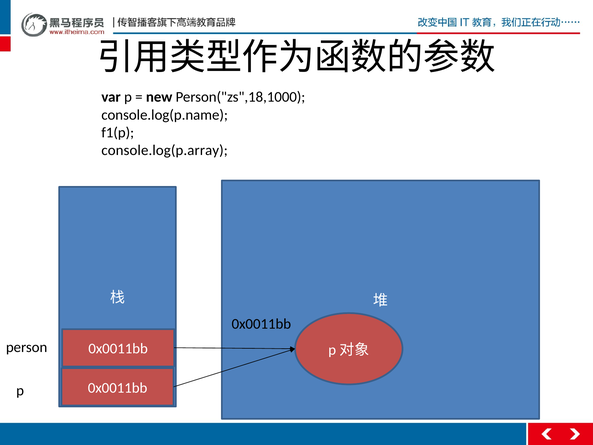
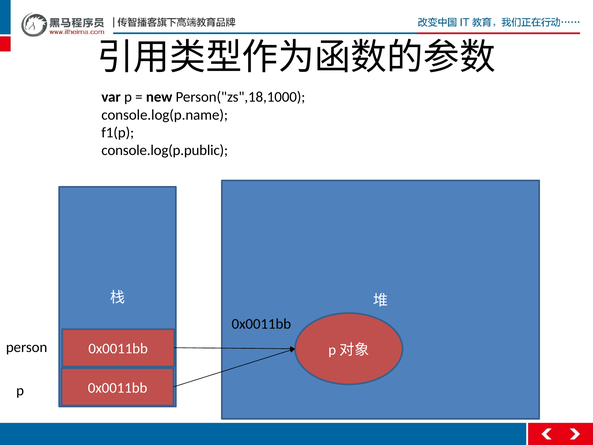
console.log(p.array: console.log(p.array -> console.log(p.public (165, 150)
